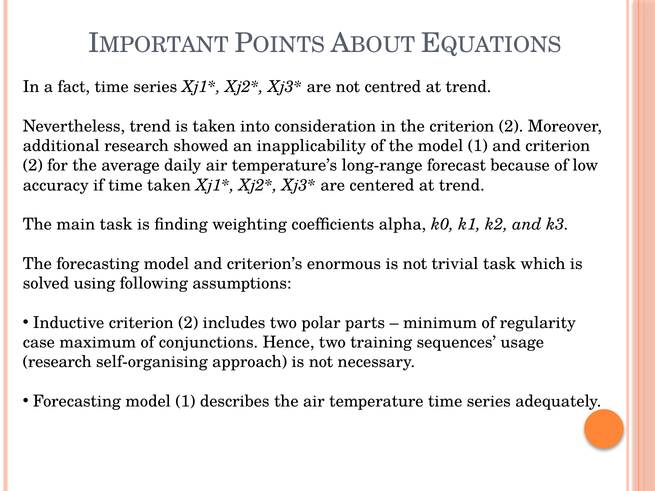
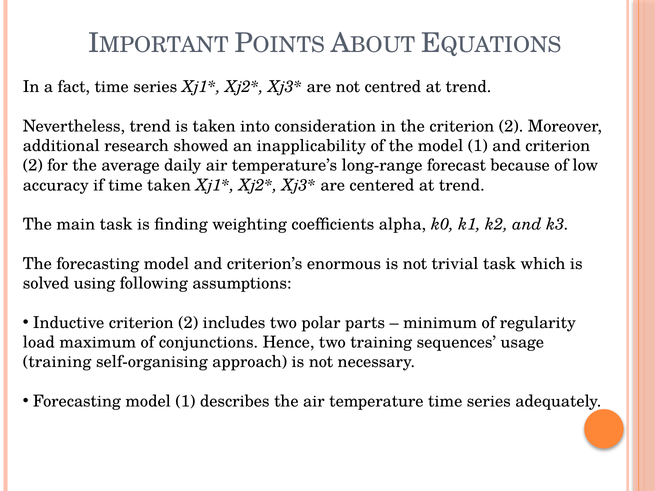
case: case -> load (39, 343)
research: research -> training (57, 362)
